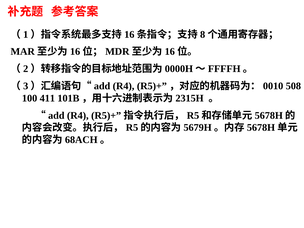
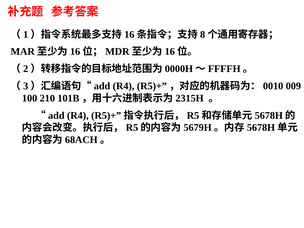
508: 508 -> 009 (293, 86)
411: 411 -> 210 (47, 98)
